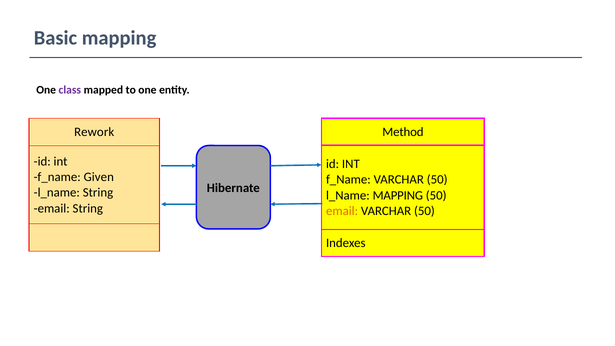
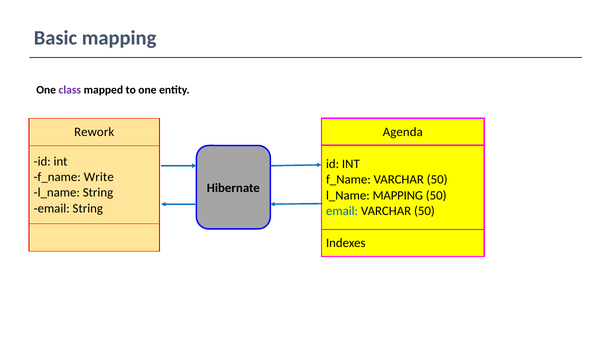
Method: Method -> Agenda (403, 132)
Given: Given -> Write (99, 177)
email colour: orange -> blue (342, 211)
